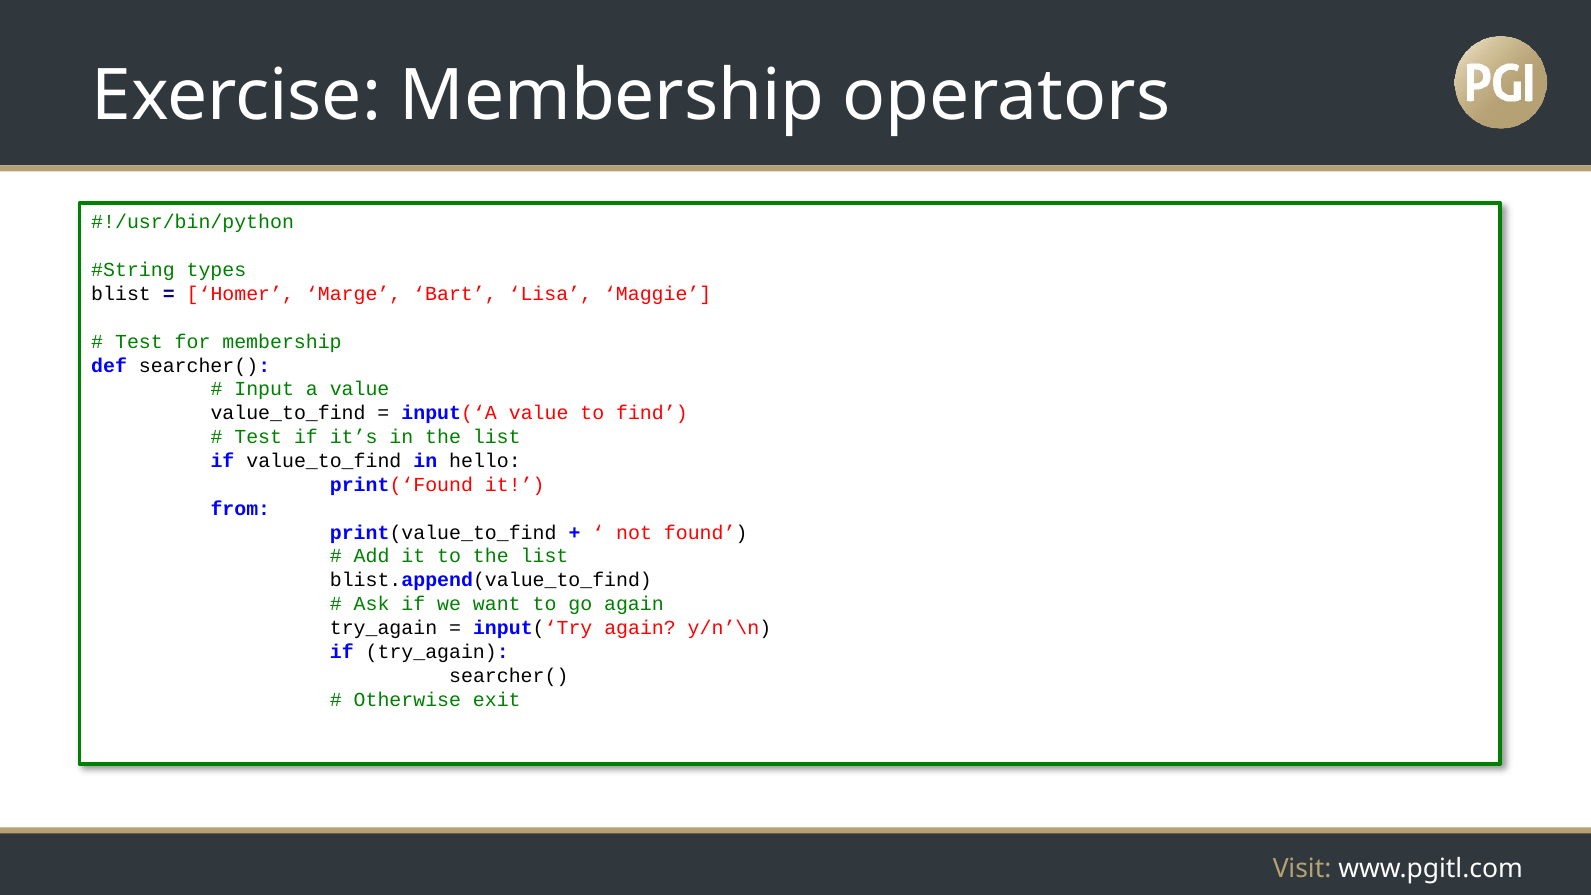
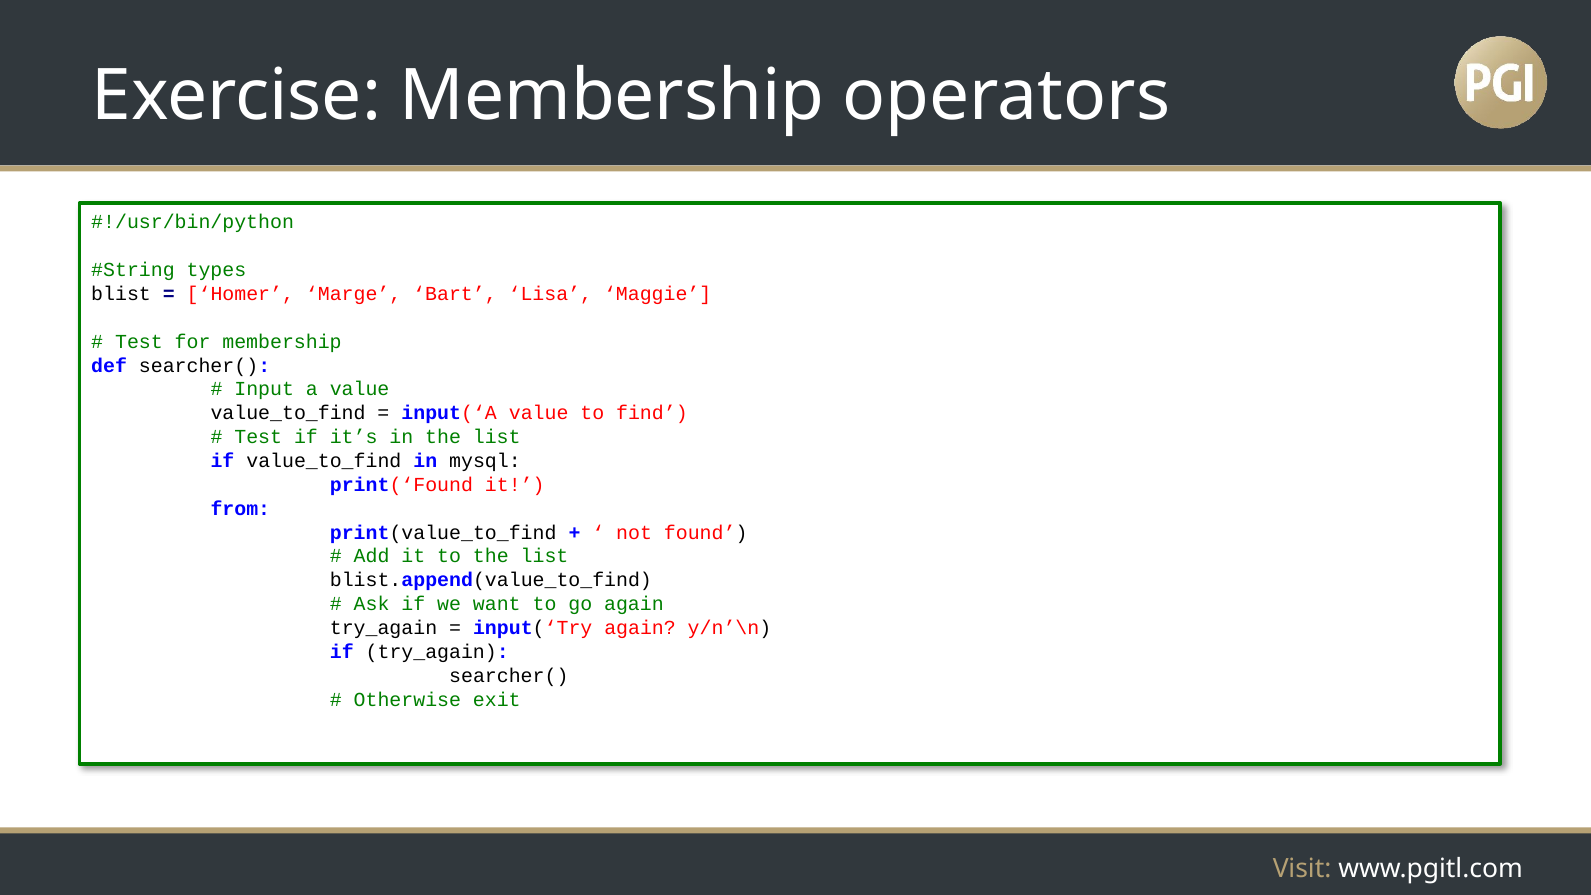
hello: hello -> mysql (485, 461)
